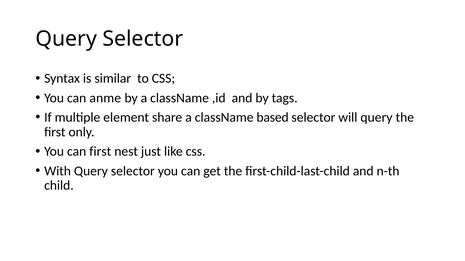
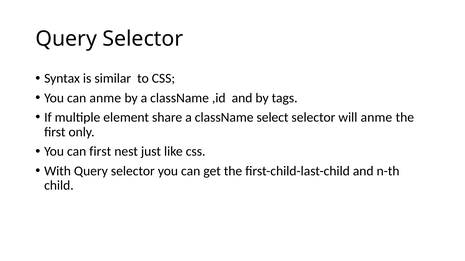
based: based -> select (273, 118)
will query: query -> anme (376, 118)
